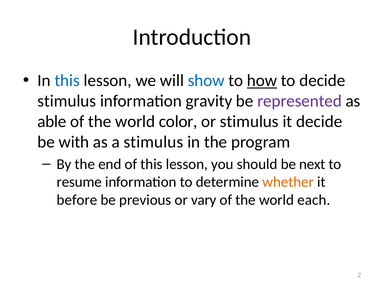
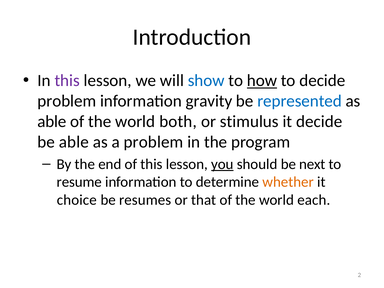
this colour: blue -> purple (67, 81)
stimulus: stimulus -> problem (67, 101)
represented colour: purple -> blue (300, 101)
color: color -> both (178, 122)
be with: with -> able (74, 142)
a stimulus: stimulus -> problem (153, 142)
you underline: none -> present (222, 164)
before: before -> choice (77, 200)
previous: previous -> resumes (145, 200)
vary: vary -> that (204, 200)
